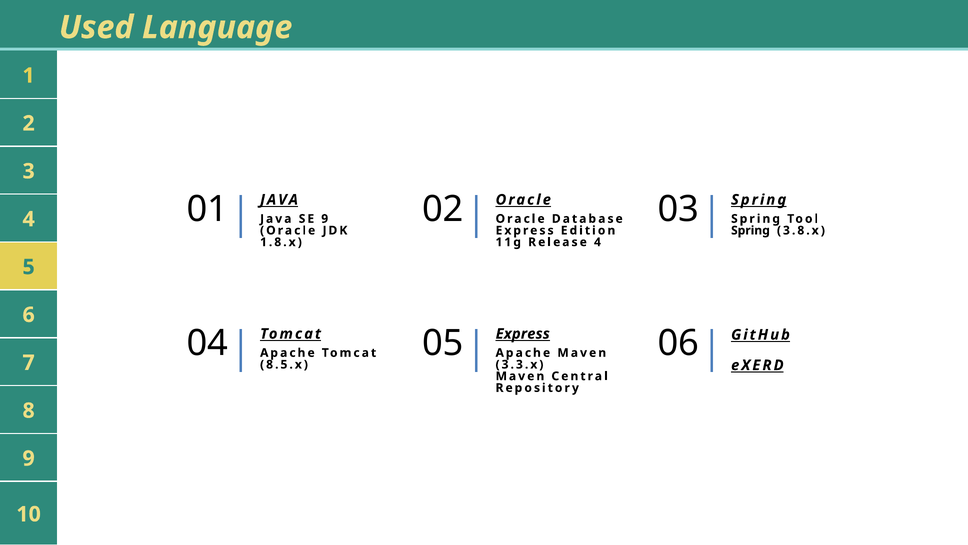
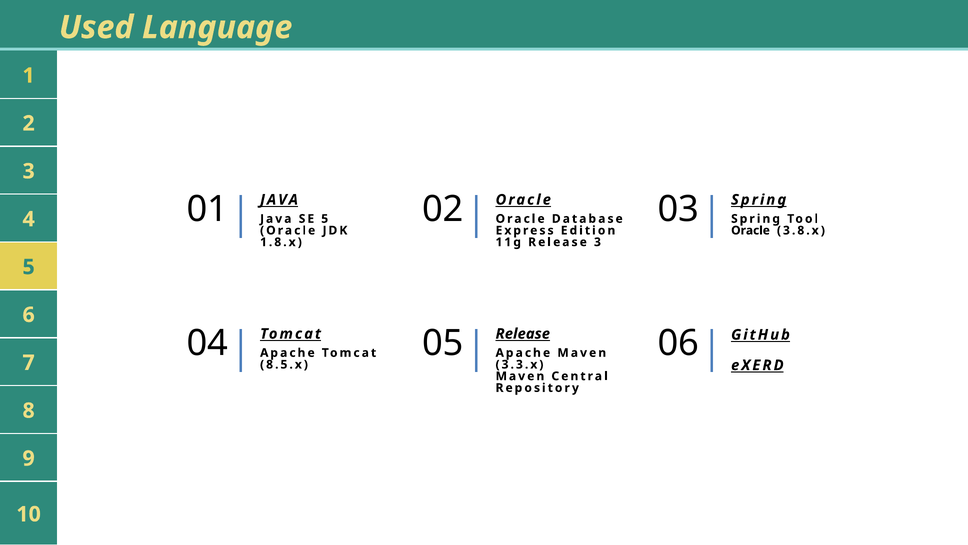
SE 9: 9 -> 5 (325, 219)
Spring: Spring -> Oracle (750, 230)
Release 4: 4 -> 3 (597, 242)
04 Express: Express -> Release (523, 334)
